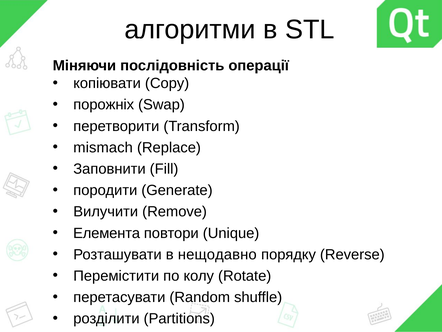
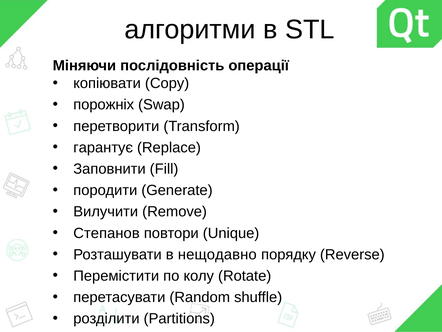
mismach: mismach -> гарантує (103, 147)
Елемента: Елемента -> Степанов (106, 233)
